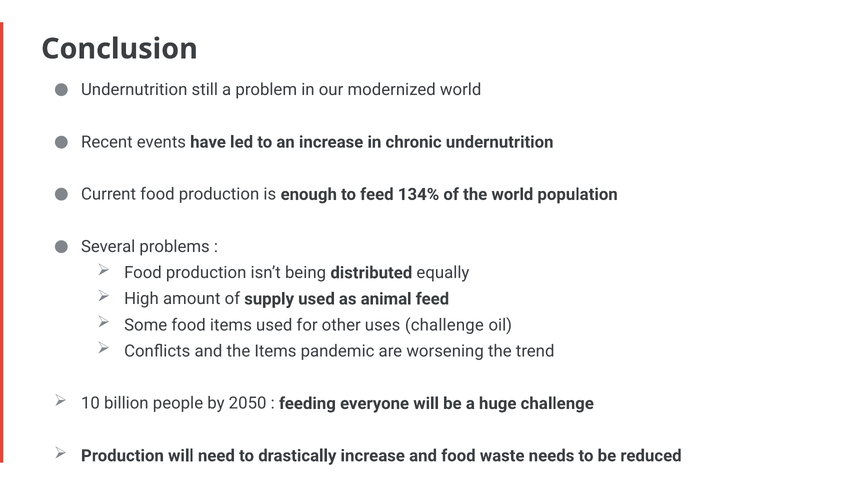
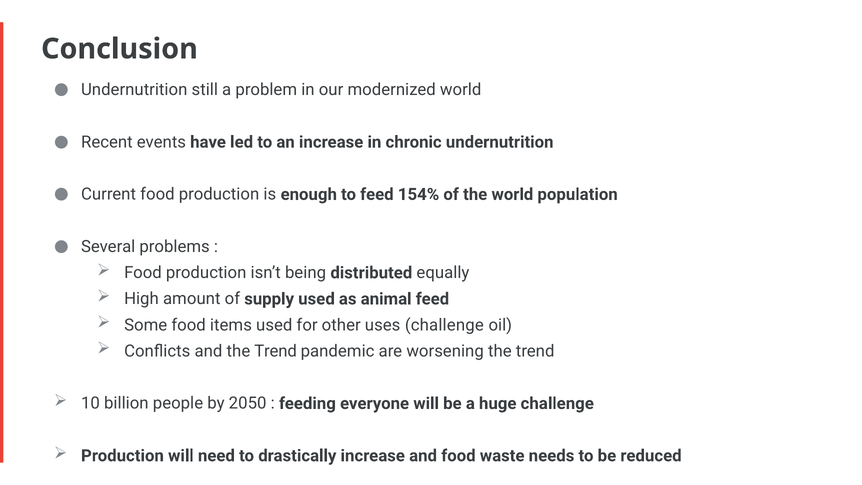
134%: 134% -> 154% (419, 194)
and the Items: Items -> Trend (276, 351)
